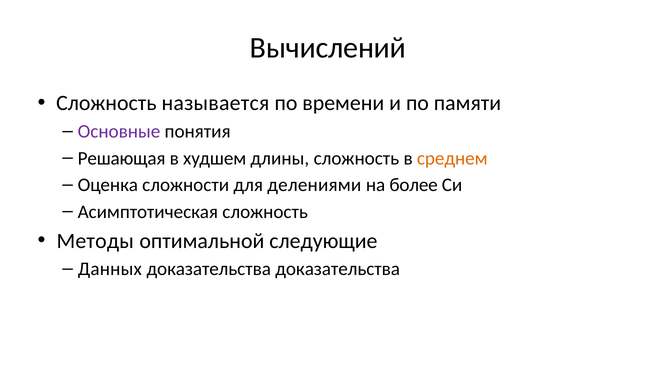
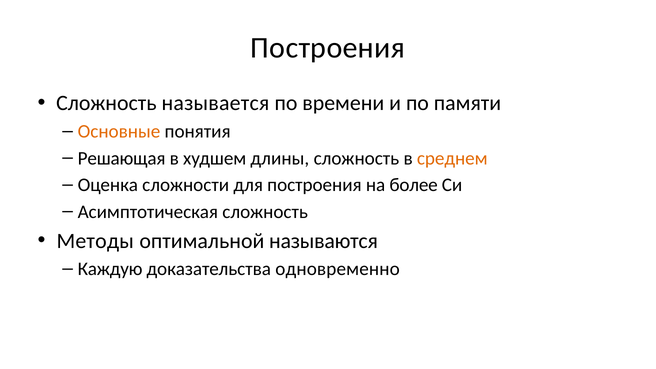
Вычислений: Вычислений -> Построения (328, 48)
Основные colour: purple -> orange (119, 131)
для делениями: делениями -> построения (314, 185)
следующие: следующие -> называются (323, 241)
Данных: Данных -> Каждую (110, 269)
доказательства доказательства: доказательства -> одновременно (338, 269)
